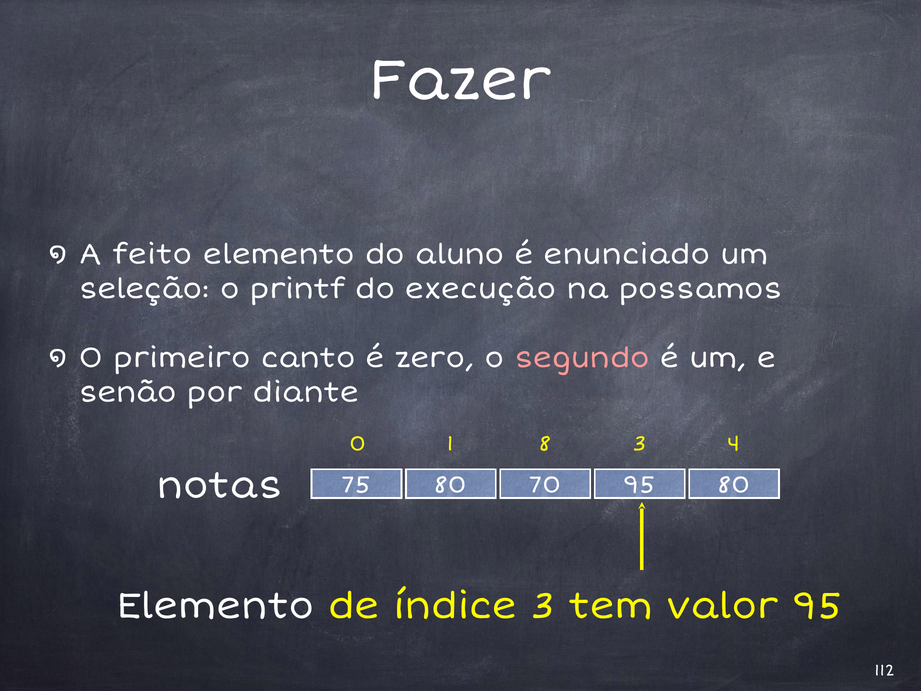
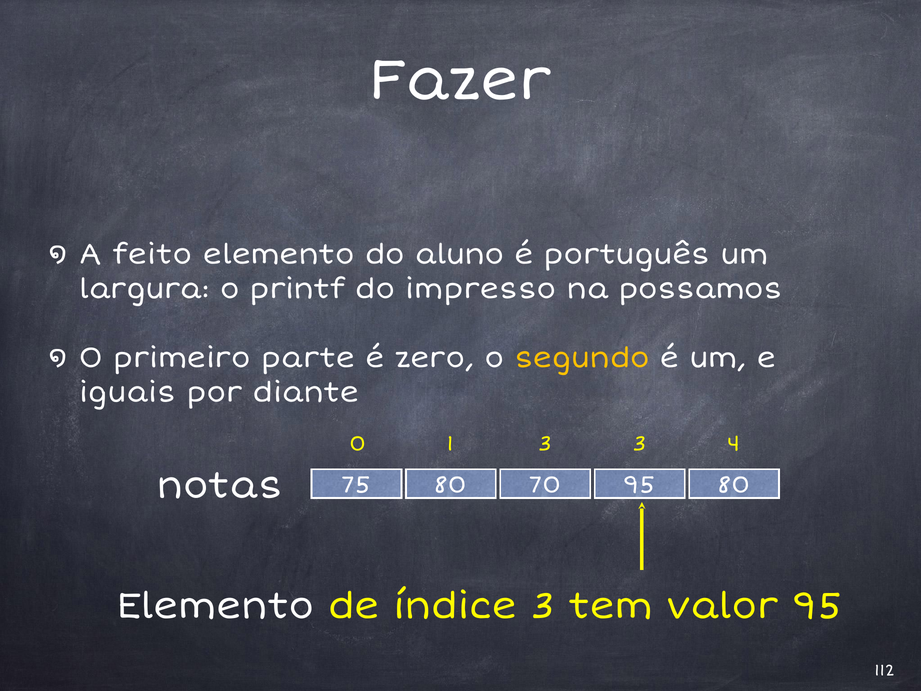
enunciado: enunciado -> português (627, 254)
seleção: seleção -> largura (145, 289)
execução: execução -> impresso (481, 289)
canto: canto -> parte (308, 358)
segundo colour: pink -> yellow (582, 358)
senão: senão -> iguais (128, 392)
1 8: 8 -> 3 (545, 444)
